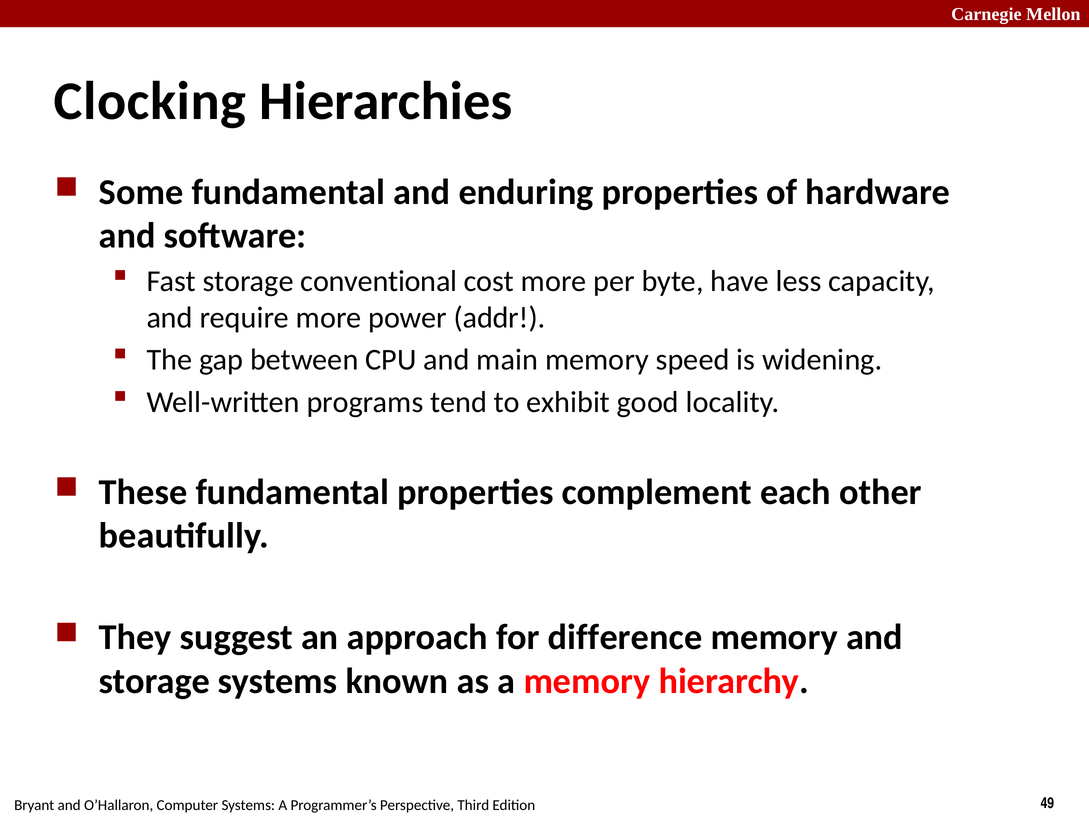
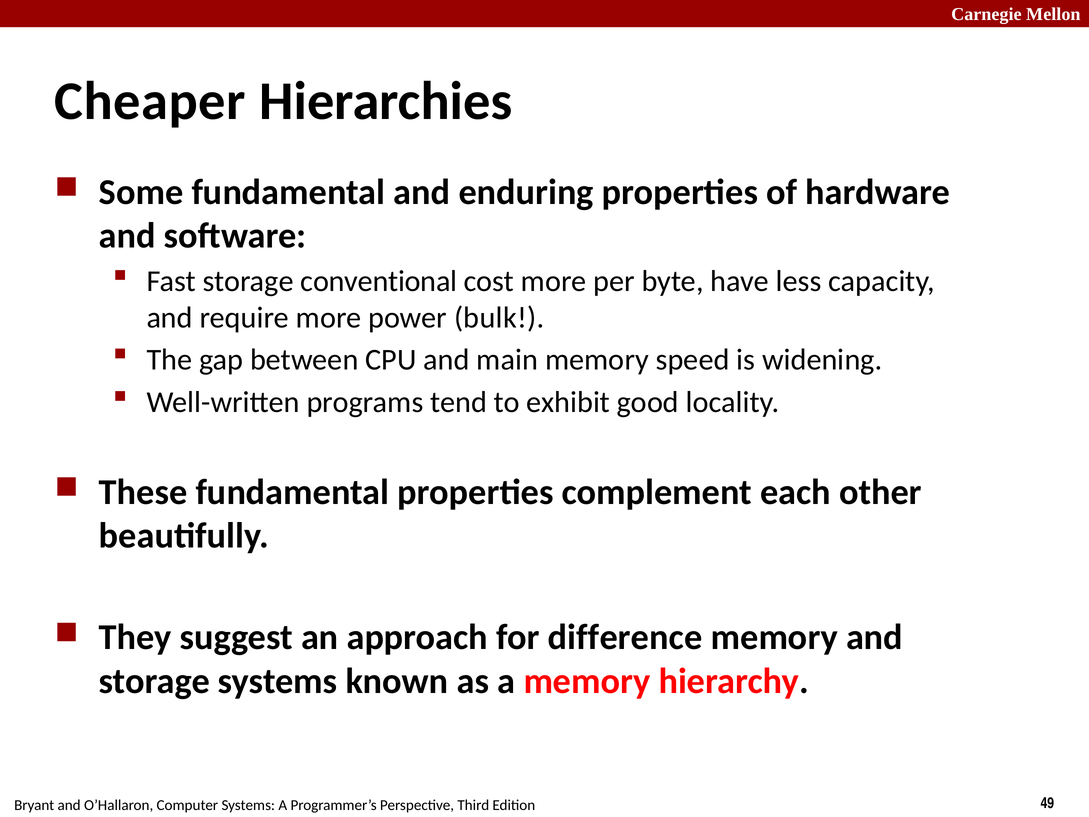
Clocking: Clocking -> Cheaper (150, 101)
addr: addr -> bulk (499, 317)
